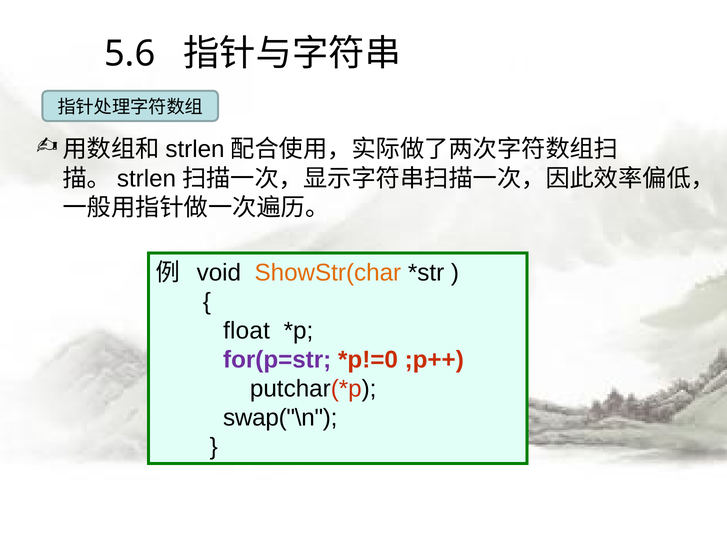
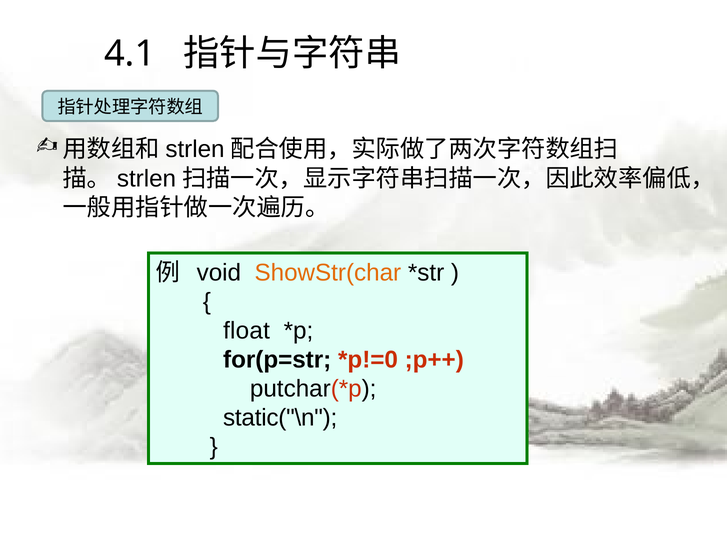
5.6: 5.6 -> 4.1 (130, 54)
for(p=str colour: purple -> black (277, 360)
swap("\n: swap("\n -> static("\n (280, 418)
